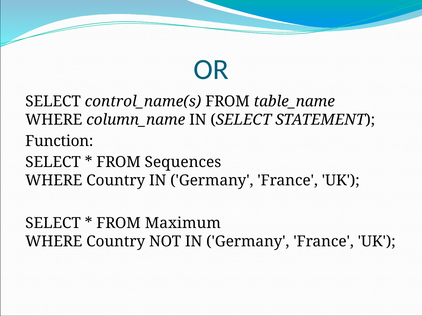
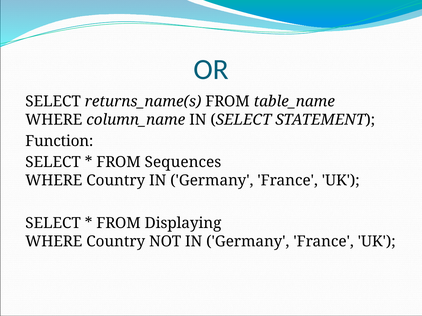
control_name(s: control_name(s -> returns_name(s (143, 102)
Maximum: Maximum -> Displaying (183, 223)
